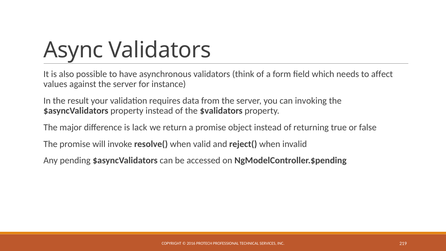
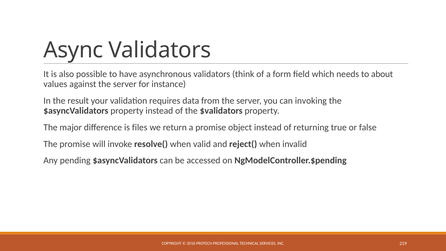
affect: affect -> about (382, 74)
lack: lack -> files (140, 127)
